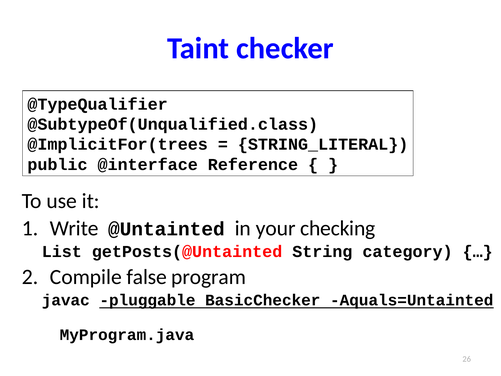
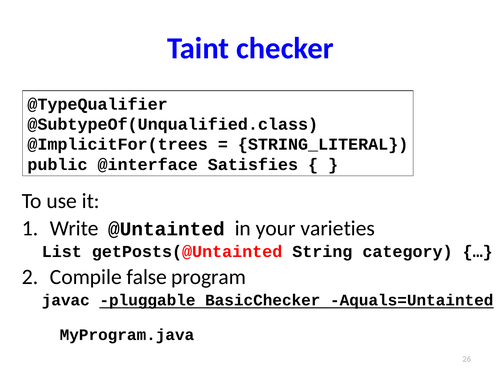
Reference: Reference -> Satisfies (253, 164)
checking: checking -> varieties (338, 228)
